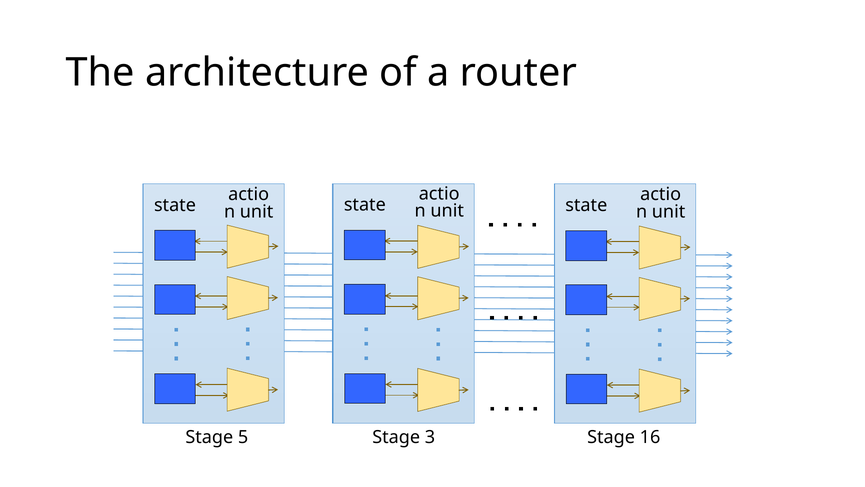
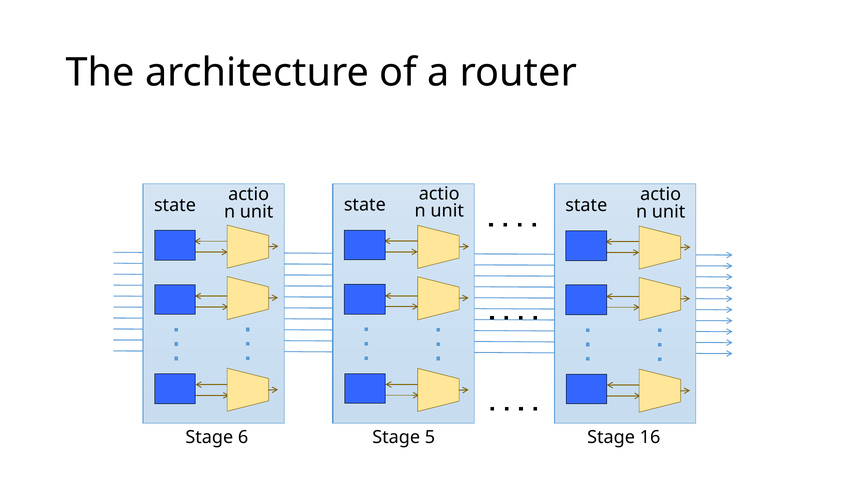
5: 5 -> 6 (243, 437)
3: 3 -> 5 (430, 437)
